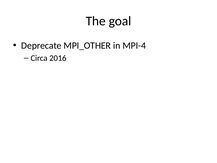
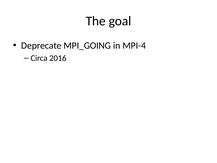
MPI_OTHER: MPI_OTHER -> MPI_GOING (87, 46)
